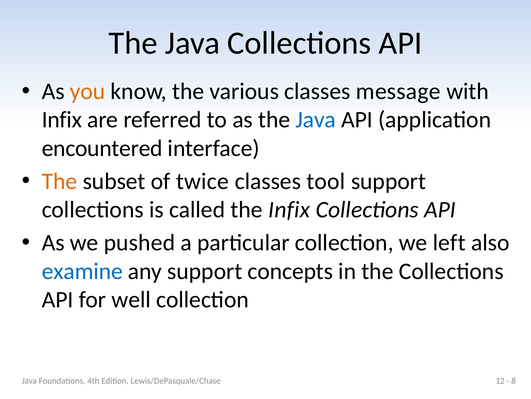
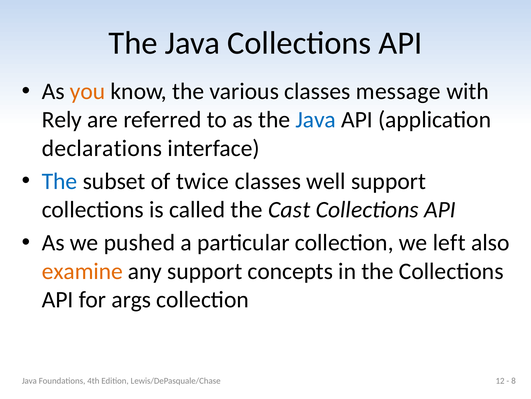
Infix: Infix -> Rely (62, 120)
encountered: encountered -> declarations (102, 148)
The colour: orange -> blue (60, 181)
tool: tool -> well (326, 181)
the Infix: Infix -> Cast (289, 209)
examine colour: blue -> orange (82, 271)
well: well -> args (131, 299)
